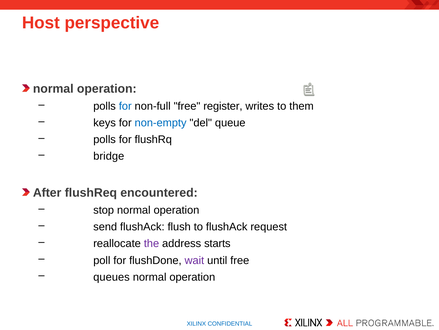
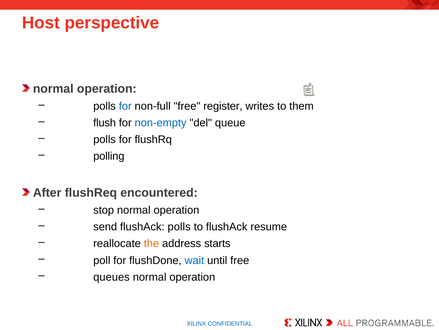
keys: keys -> flush (105, 123)
bridge: bridge -> polling (109, 156)
flushAck flush: flush -> polls (179, 226)
request: request -> resume (269, 226)
the colour: purple -> orange (151, 243)
wait colour: purple -> blue (194, 260)
